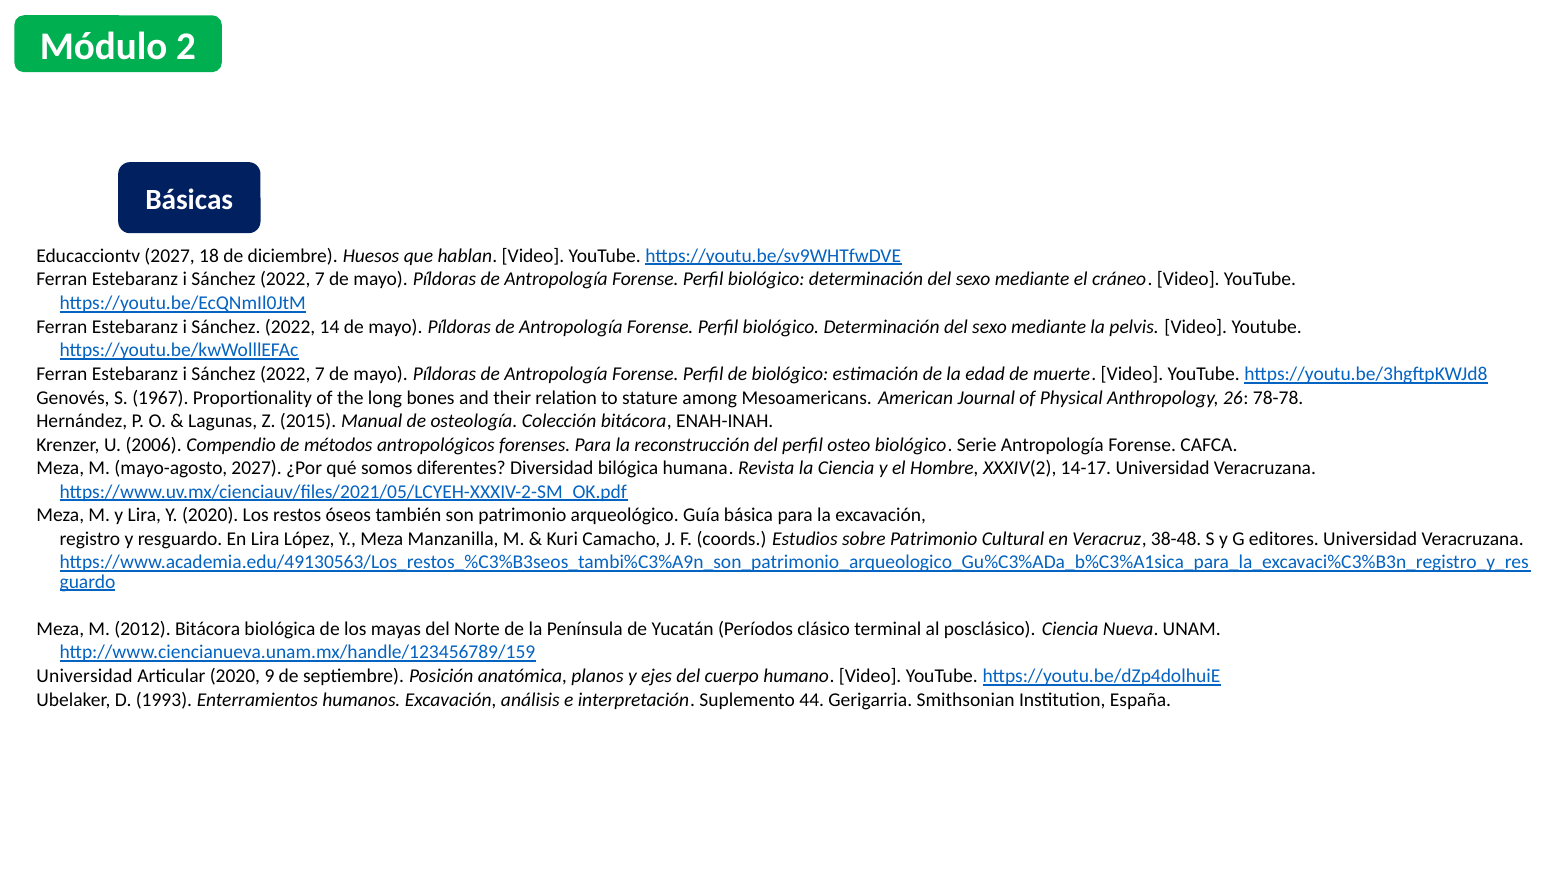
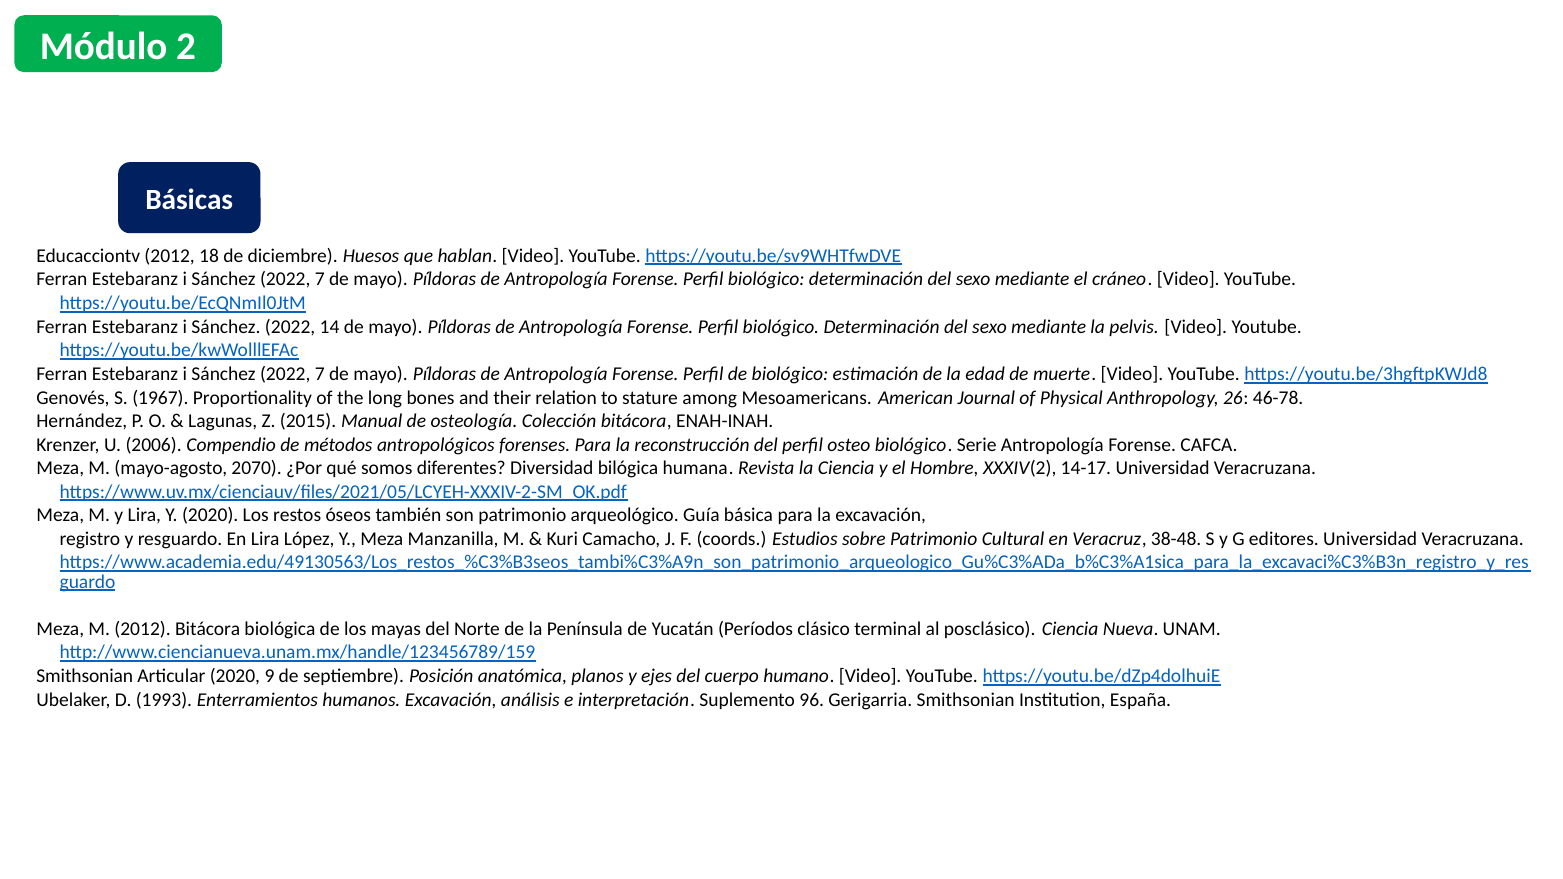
Educacciontv 2027: 2027 -> 2012 (170, 256)
78-78: 78-78 -> 46-78 (1278, 398)
mayo-agosto 2027: 2027 -> 2070 (257, 468)
Universidad: Universidad -> Smithsonian (85, 676)
44: 44 -> 96 (812, 700)
